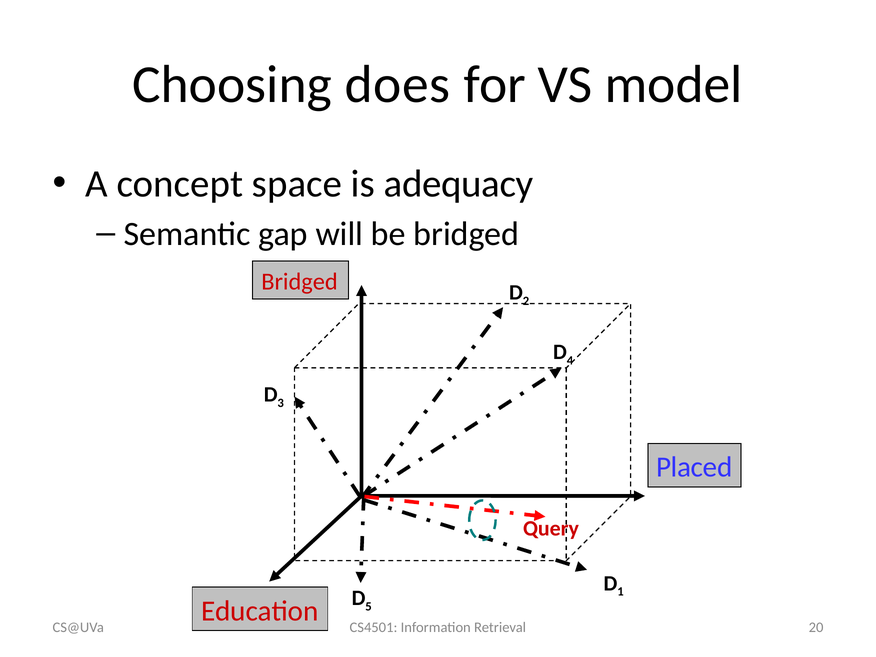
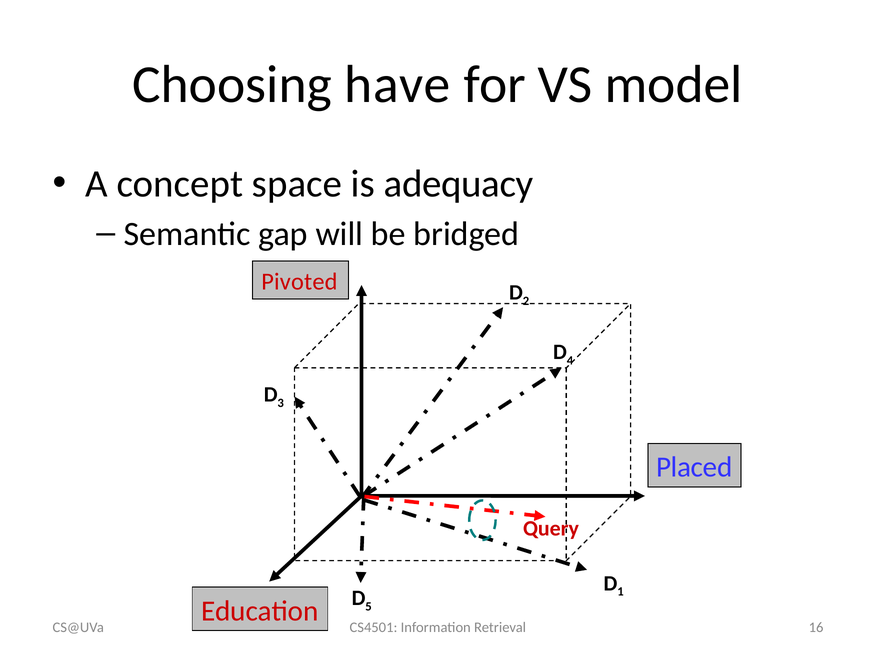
does: does -> have (397, 85)
Bridged: Bridged -> Pivoted (299, 282)
20: 20 -> 16 (816, 627)
